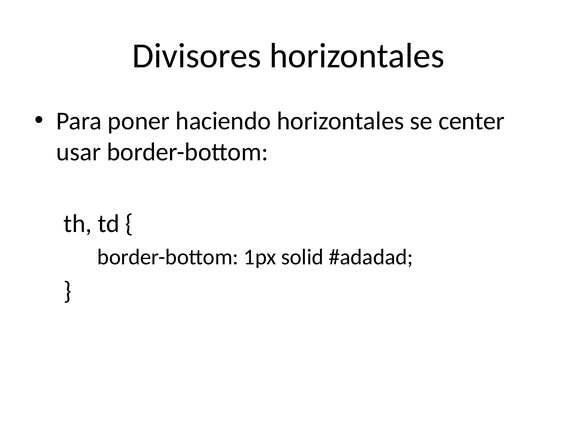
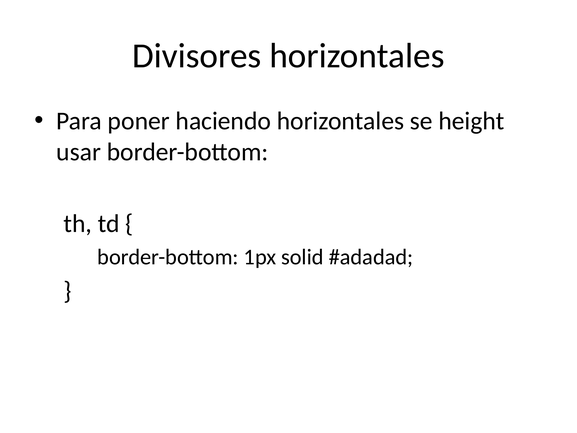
center: center -> height (472, 121)
